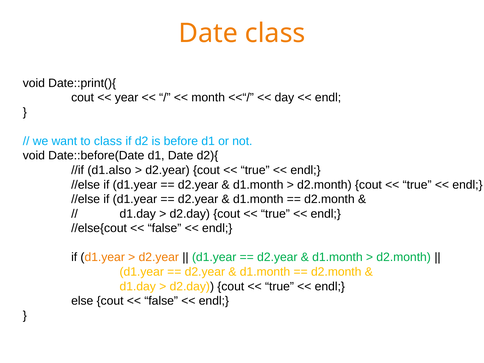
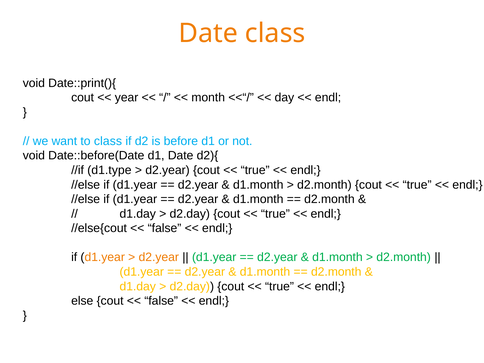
d1.also: d1.also -> d1.type (109, 170)
